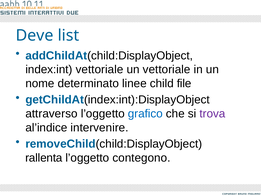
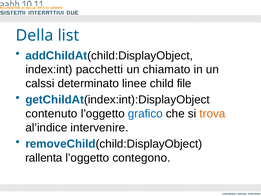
Deve: Deve -> Della (35, 35)
index:int vettoriale: vettoriale -> pacchetti (99, 69)
un vettoriale: vettoriale -> chiamato (167, 69)
nome: nome -> calssi (40, 83)
attraverso: attraverso -> contenuto (51, 114)
trova colour: purple -> orange (212, 114)
